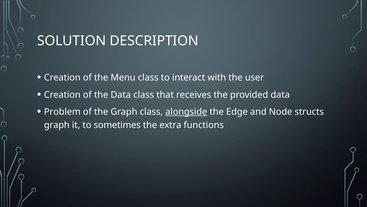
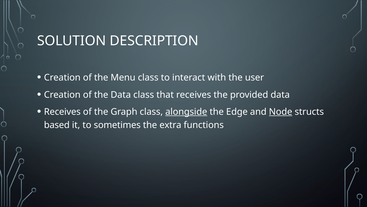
Problem: Problem -> Receives (62, 112)
Node underline: none -> present (281, 112)
graph: graph -> based (57, 125)
